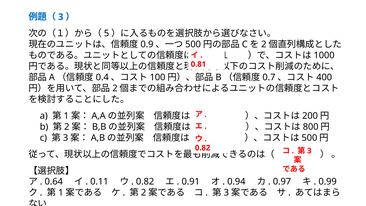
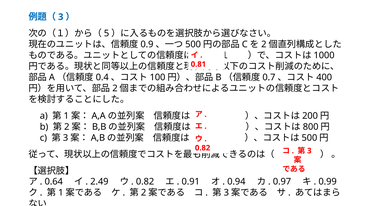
0.11: 0.11 -> 2.49 (99, 182)
